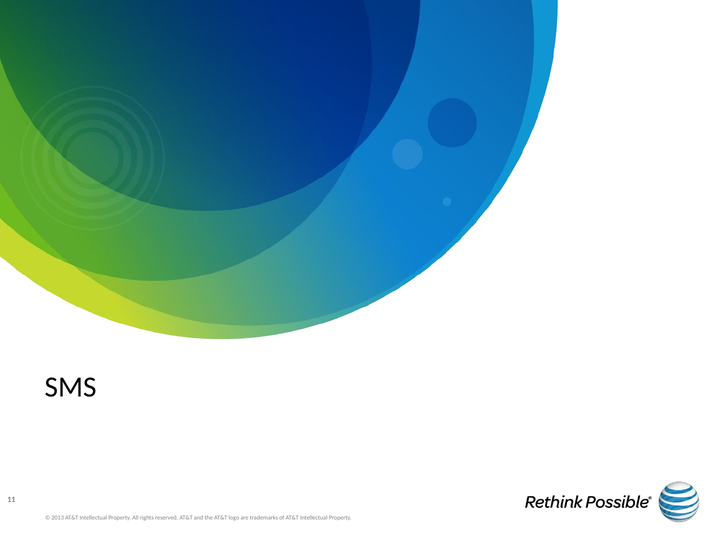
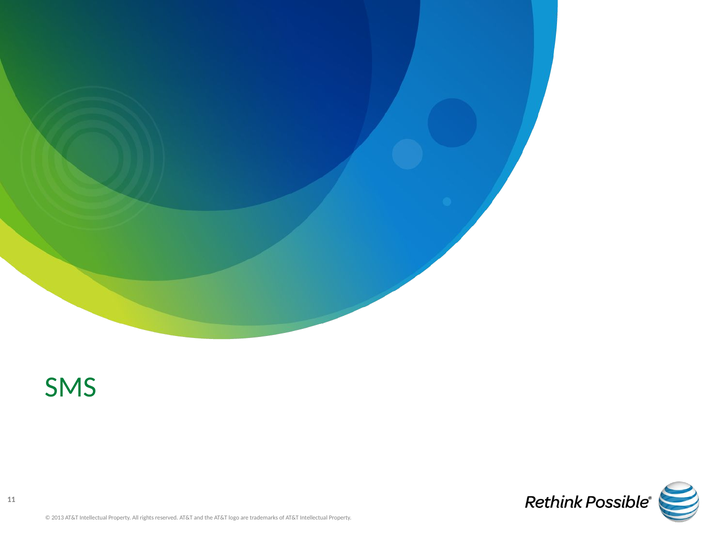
SMS colour: black -> green (71, 387)
